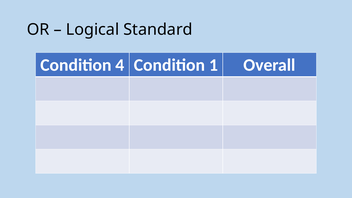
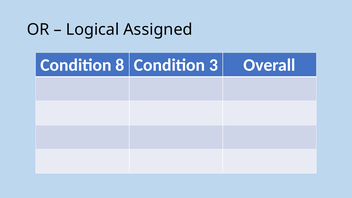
Standard: Standard -> Assigned (158, 30)
4: 4 -> 8 (120, 65)
1: 1 -> 3 (213, 65)
